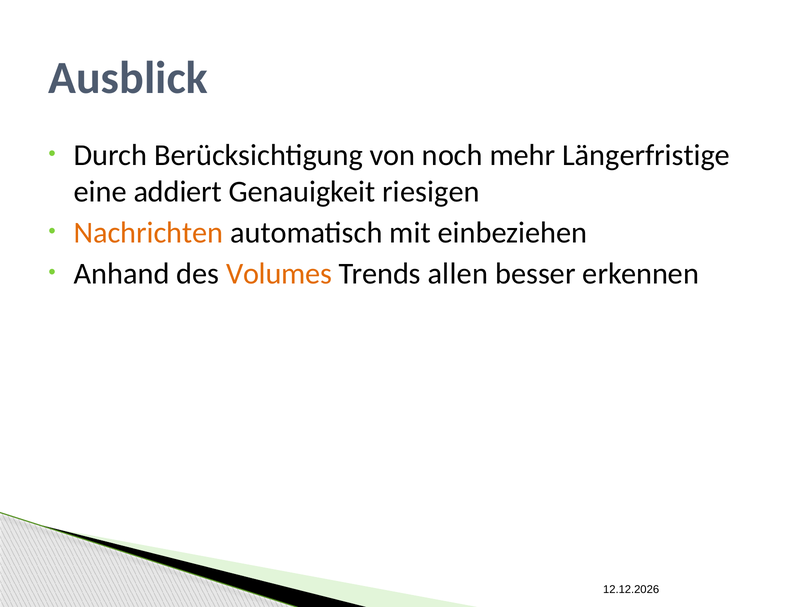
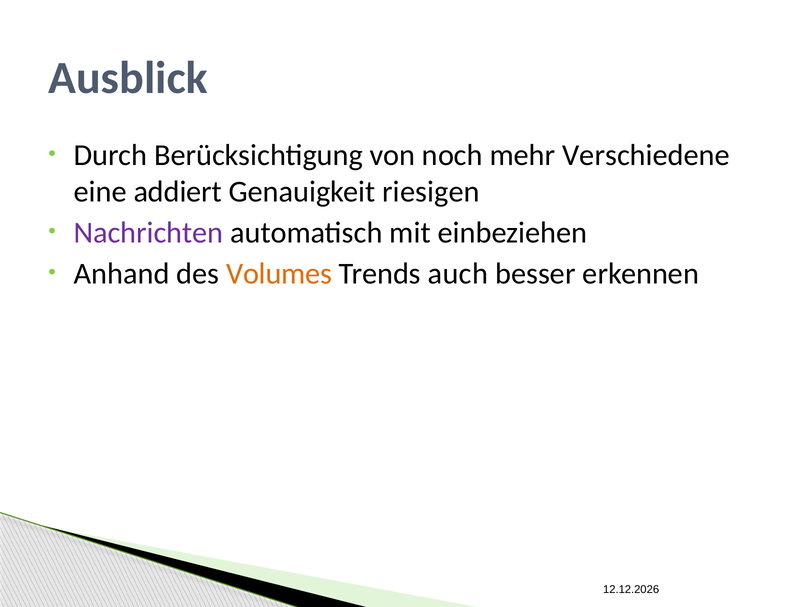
Längerfristige: Längerfristige -> Verschiedene (646, 155)
Nachrichten colour: orange -> purple (149, 233)
allen: allen -> auch (458, 274)
